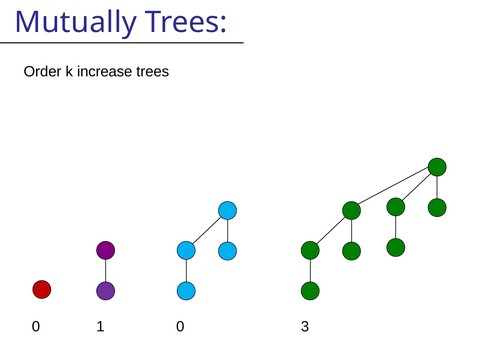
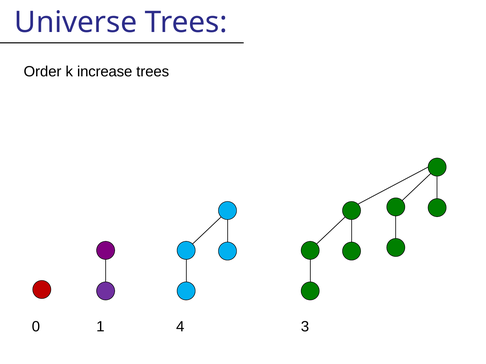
Mutually: Mutually -> Universe (76, 23)
1 0: 0 -> 4 (180, 327)
